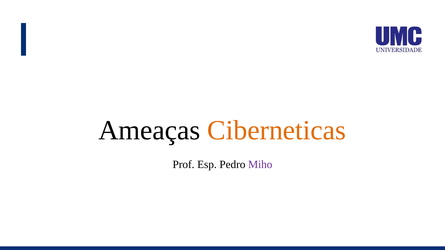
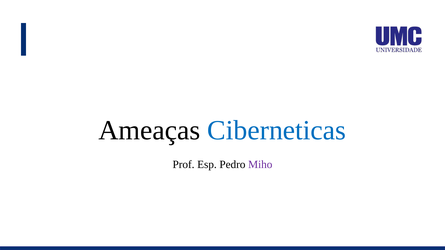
Ciberneticas colour: orange -> blue (277, 131)
